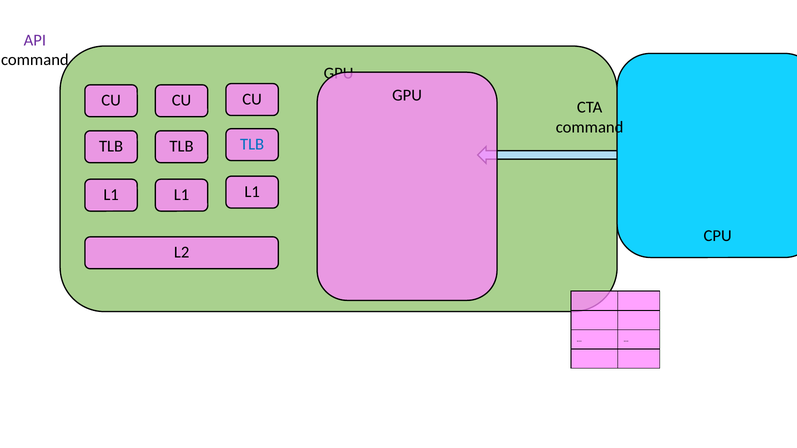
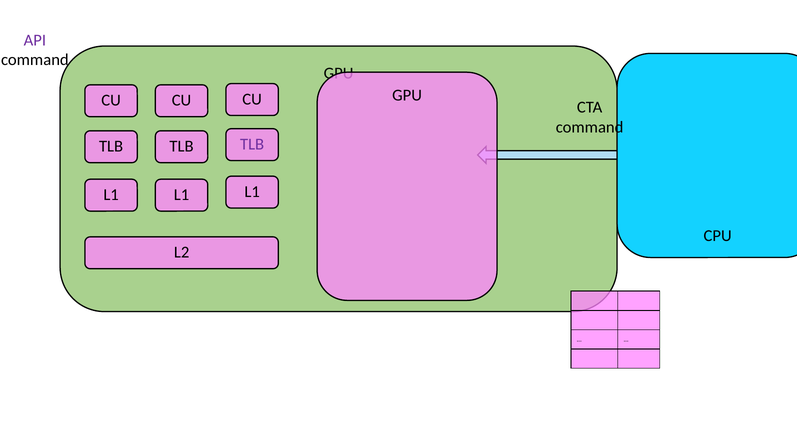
TLB colour: blue -> purple (252, 144)
